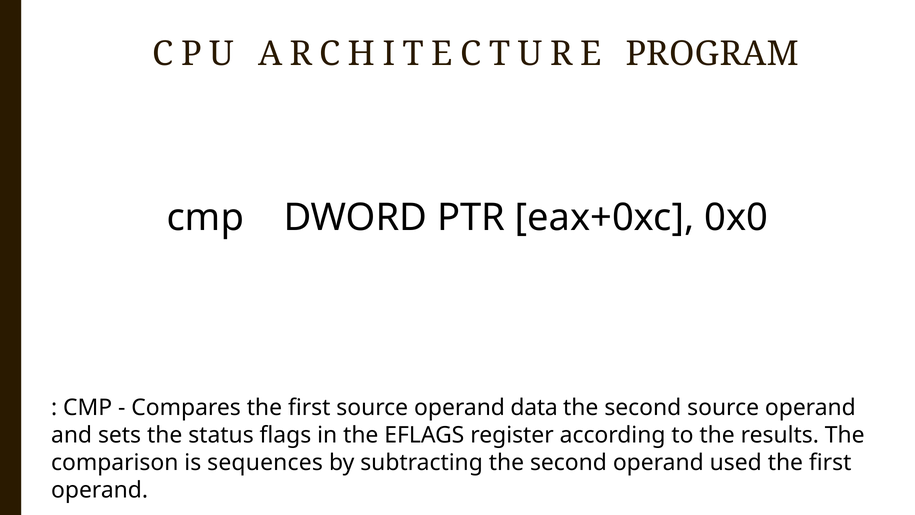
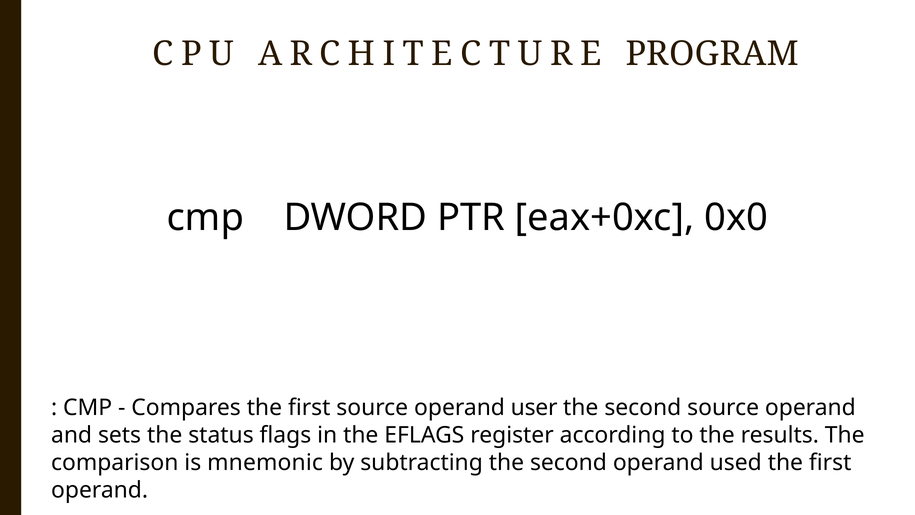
data: data -> user (534, 408)
sequences: sequences -> mnemonic (265, 463)
